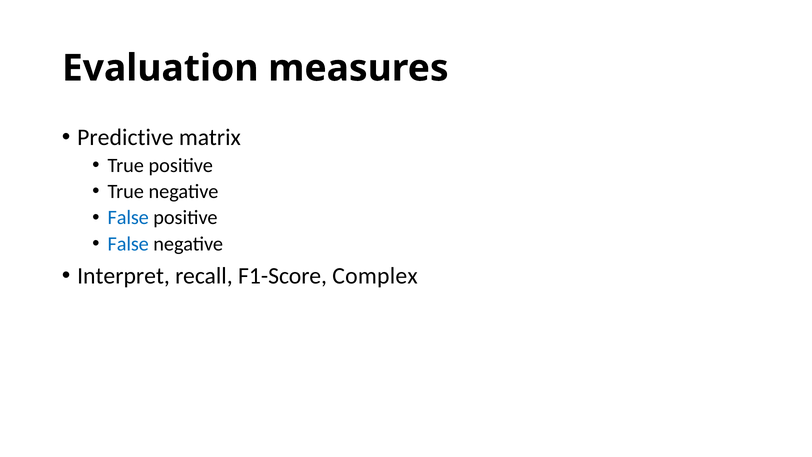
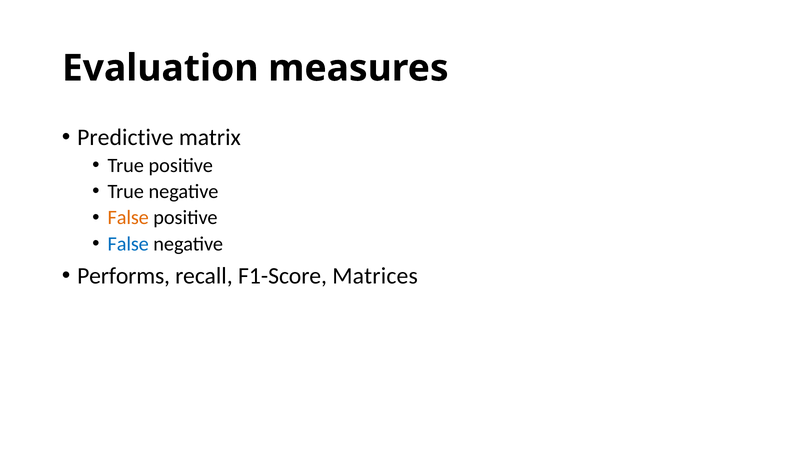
False colour: blue -> orange (128, 218)
Interpret: Interpret -> Performs (124, 276)
Complex: Complex -> Matrices (375, 276)
